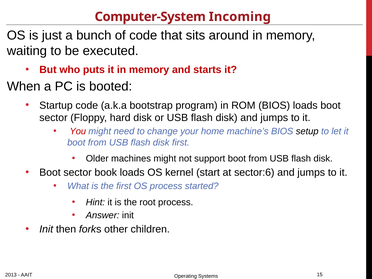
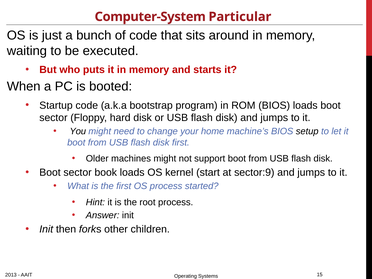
Incoming: Incoming -> Particular (240, 17)
You colour: red -> black (78, 131)
sector:6: sector:6 -> sector:9 (254, 173)
